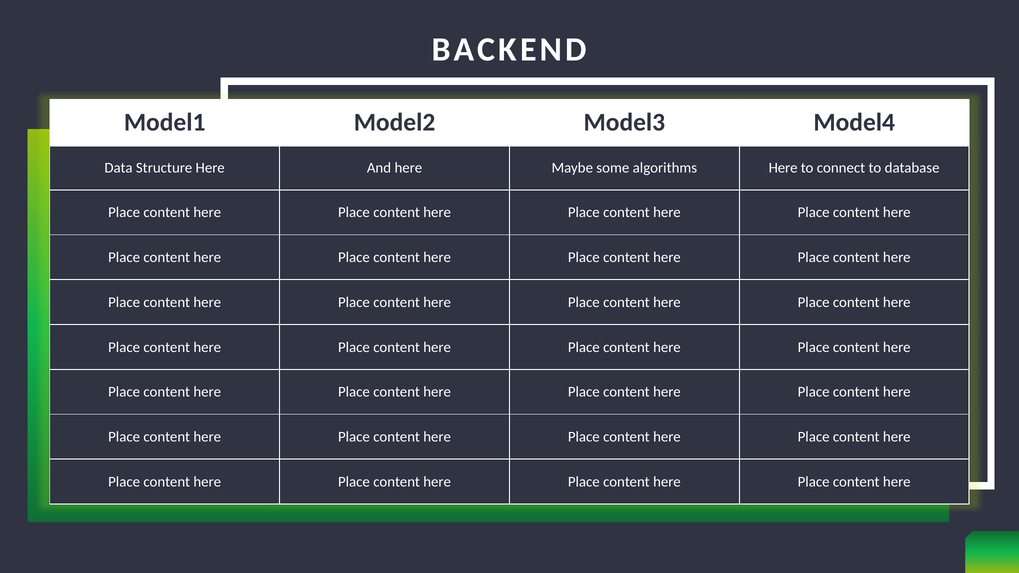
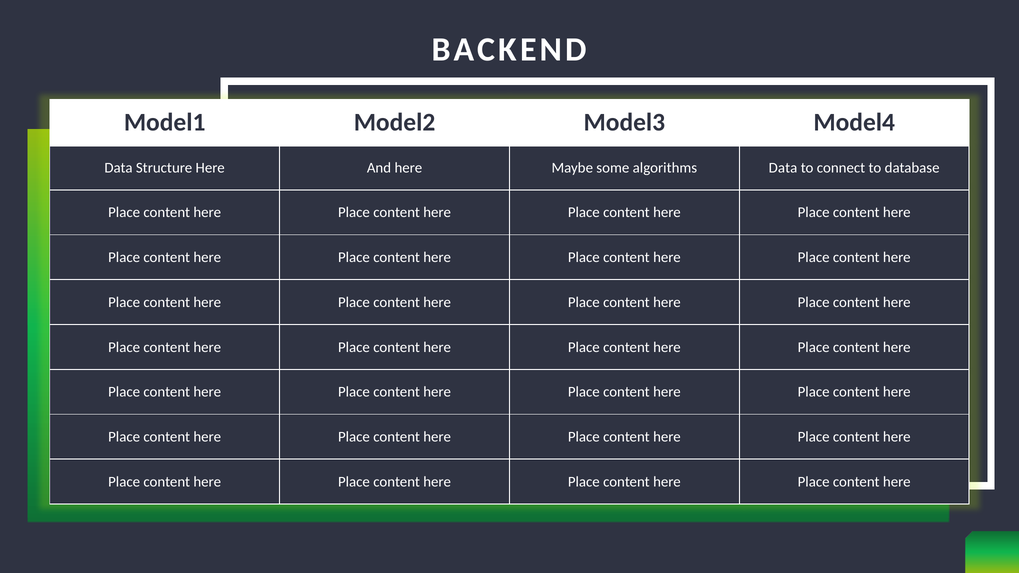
algorithms Here: Here -> Data (783, 168)
